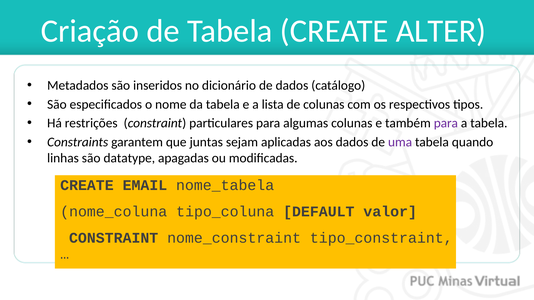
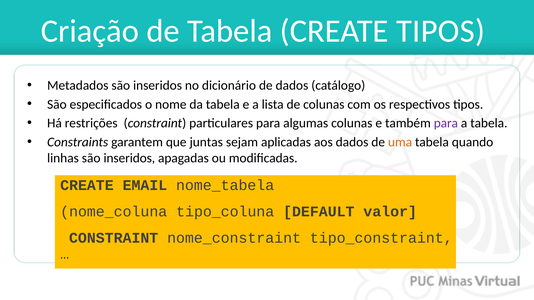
CREATE ALTER: ALTER -> TIPOS (441, 31)
uma colour: purple -> orange (400, 142)
linhas são datatype: datatype -> inseridos (129, 158)
